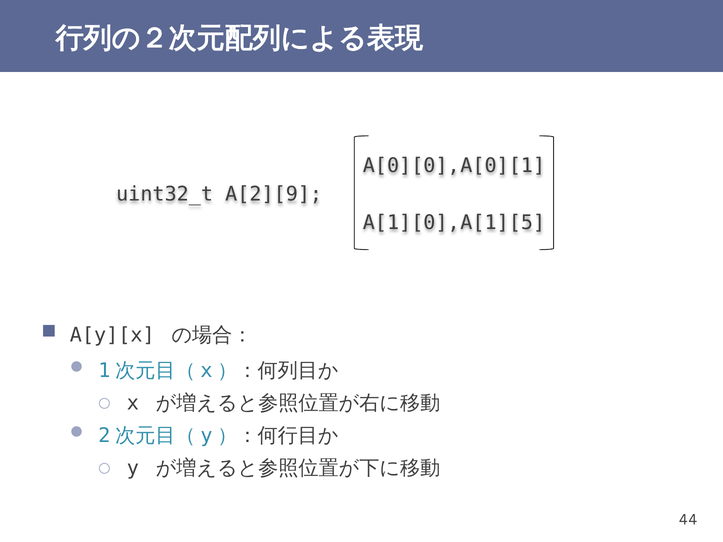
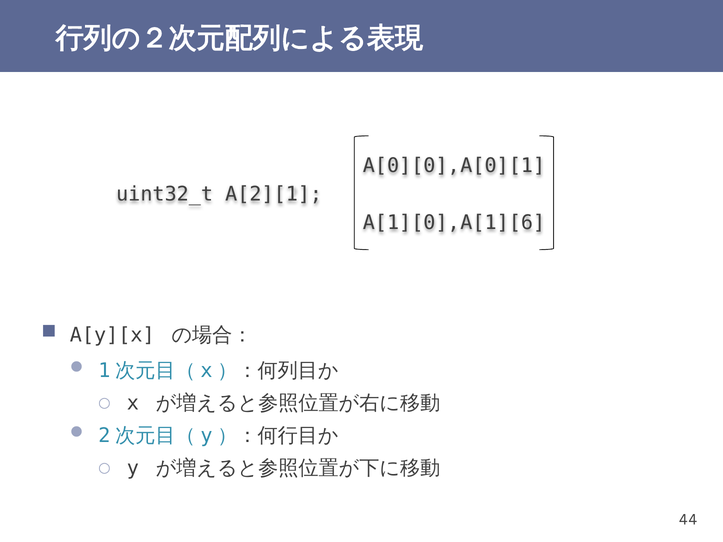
A[2][9: A[2][9 -> A[2][1 (274, 194)
A[1][5: A[1][5 -> A[1][6 (503, 223)
